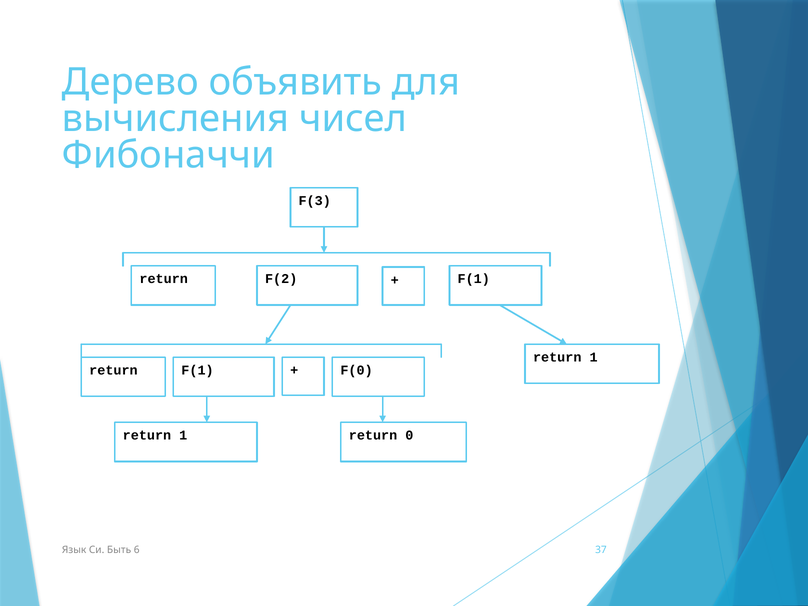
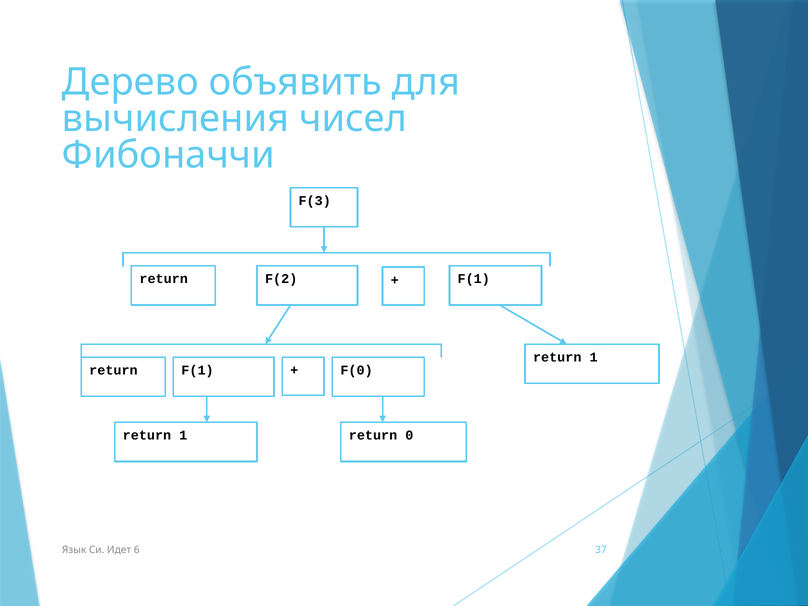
Быть: Быть -> Идет (119, 550)
